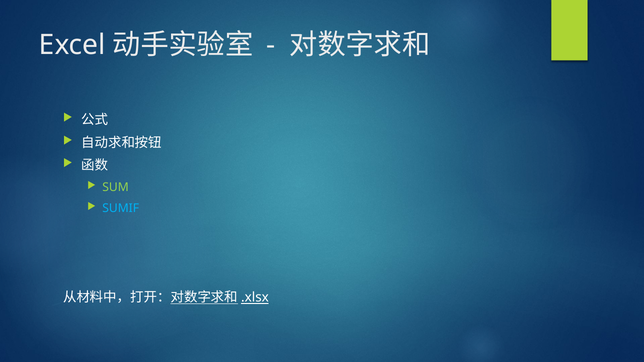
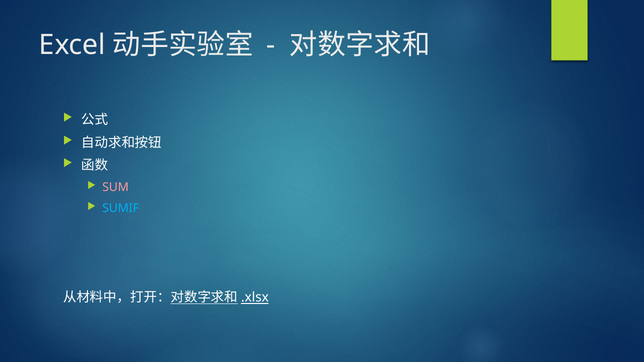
SUM colour: light green -> pink (116, 187)
